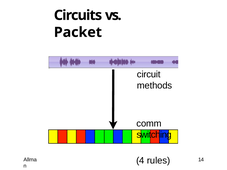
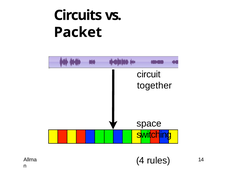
methods: methods -> together (154, 86)
comm: comm -> space (149, 124)
